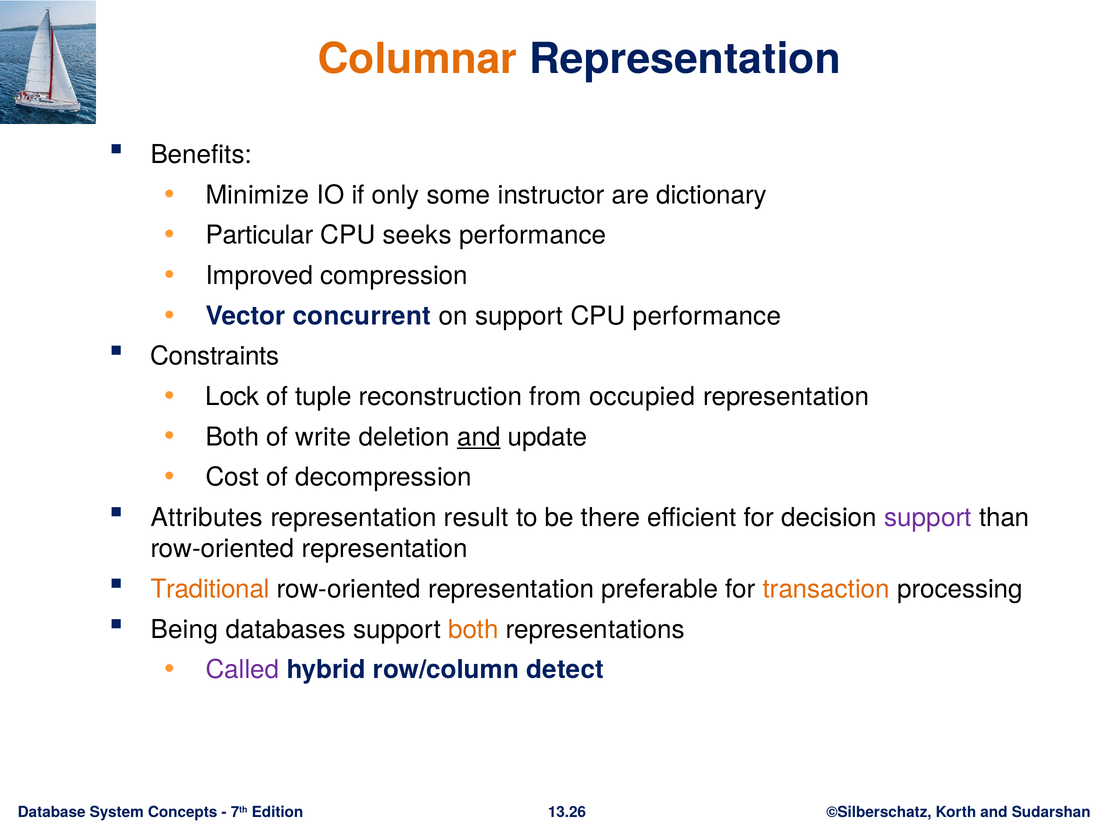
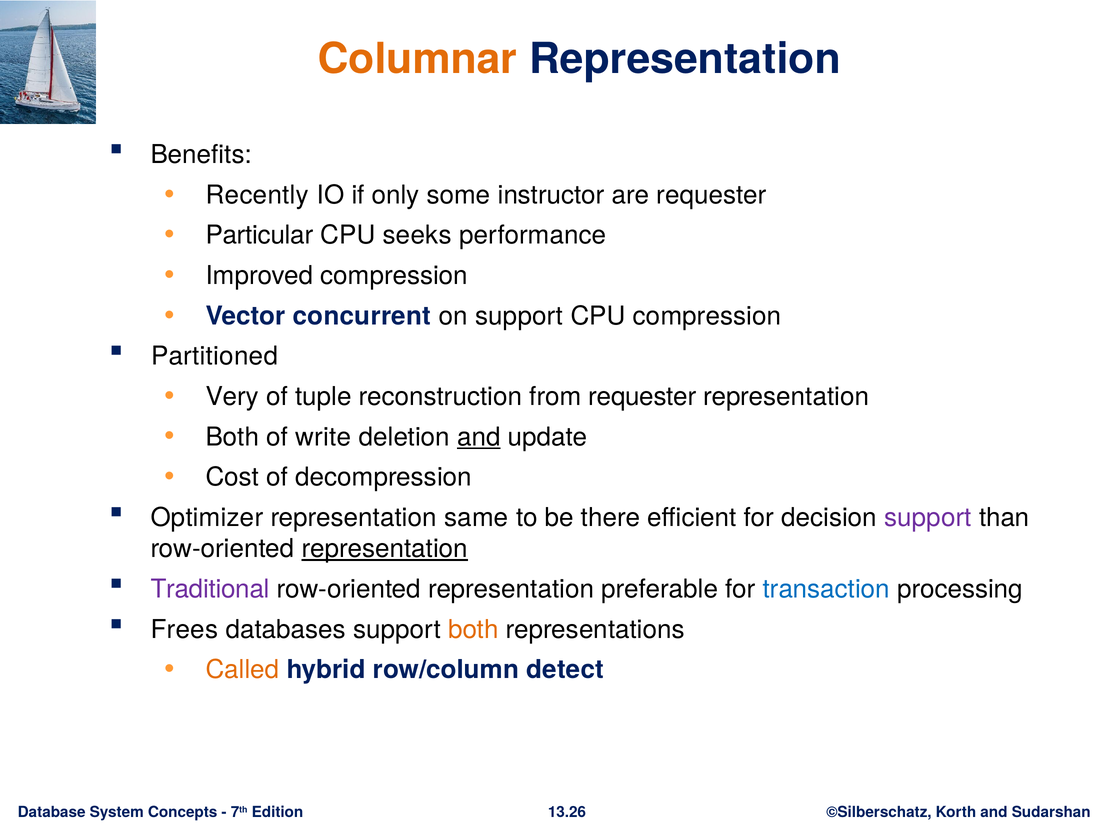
Minimize: Minimize -> Recently (257, 195)
are dictionary: dictionary -> requester (711, 195)
CPU performance: performance -> compression (707, 316)
Constraints: Constraints -> Partitioned (215, 357)
Lock: Lock -> Very (232, 397)
from occupied: occupied -> requester (642, 397)
Attributes: Attributes -> Optimizer (207, 518)
result: result -> same (476, 518)
representation underline: none -> present (385, 549)
Traditional colour: orange -> purple (210, 589)
transaction colour: orange -> blue (826, 589)
Being: Being -> Frees (184, 630)
Called colour: purple -> orange (242, 670)
